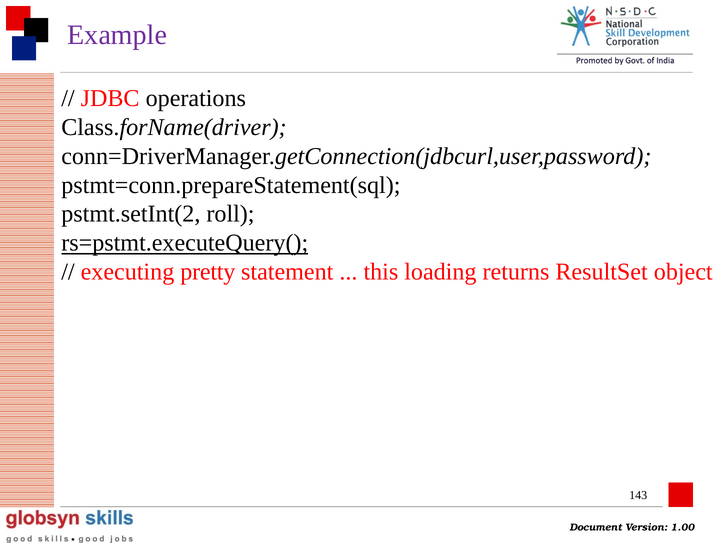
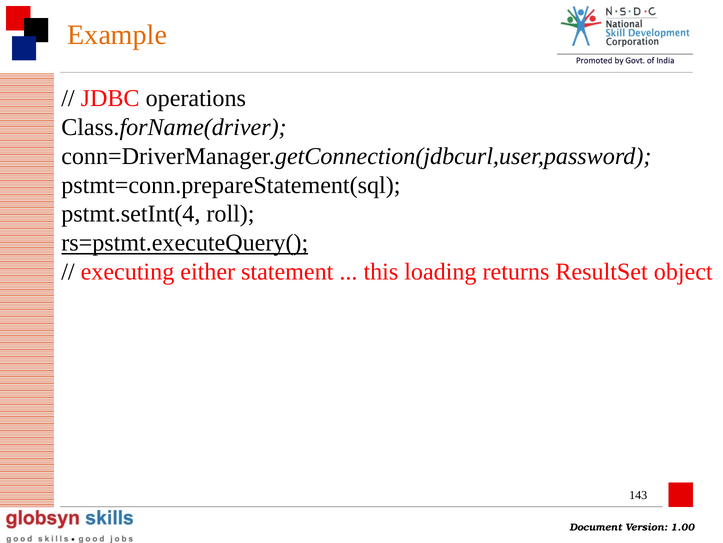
Example colour: purple -> orange (117, 35)
pstmt.setInt(2: pstmt.setInt(2 -> pstmt.setInt(4 (131, 214)
pretty: pretty -> either (208, 272)
